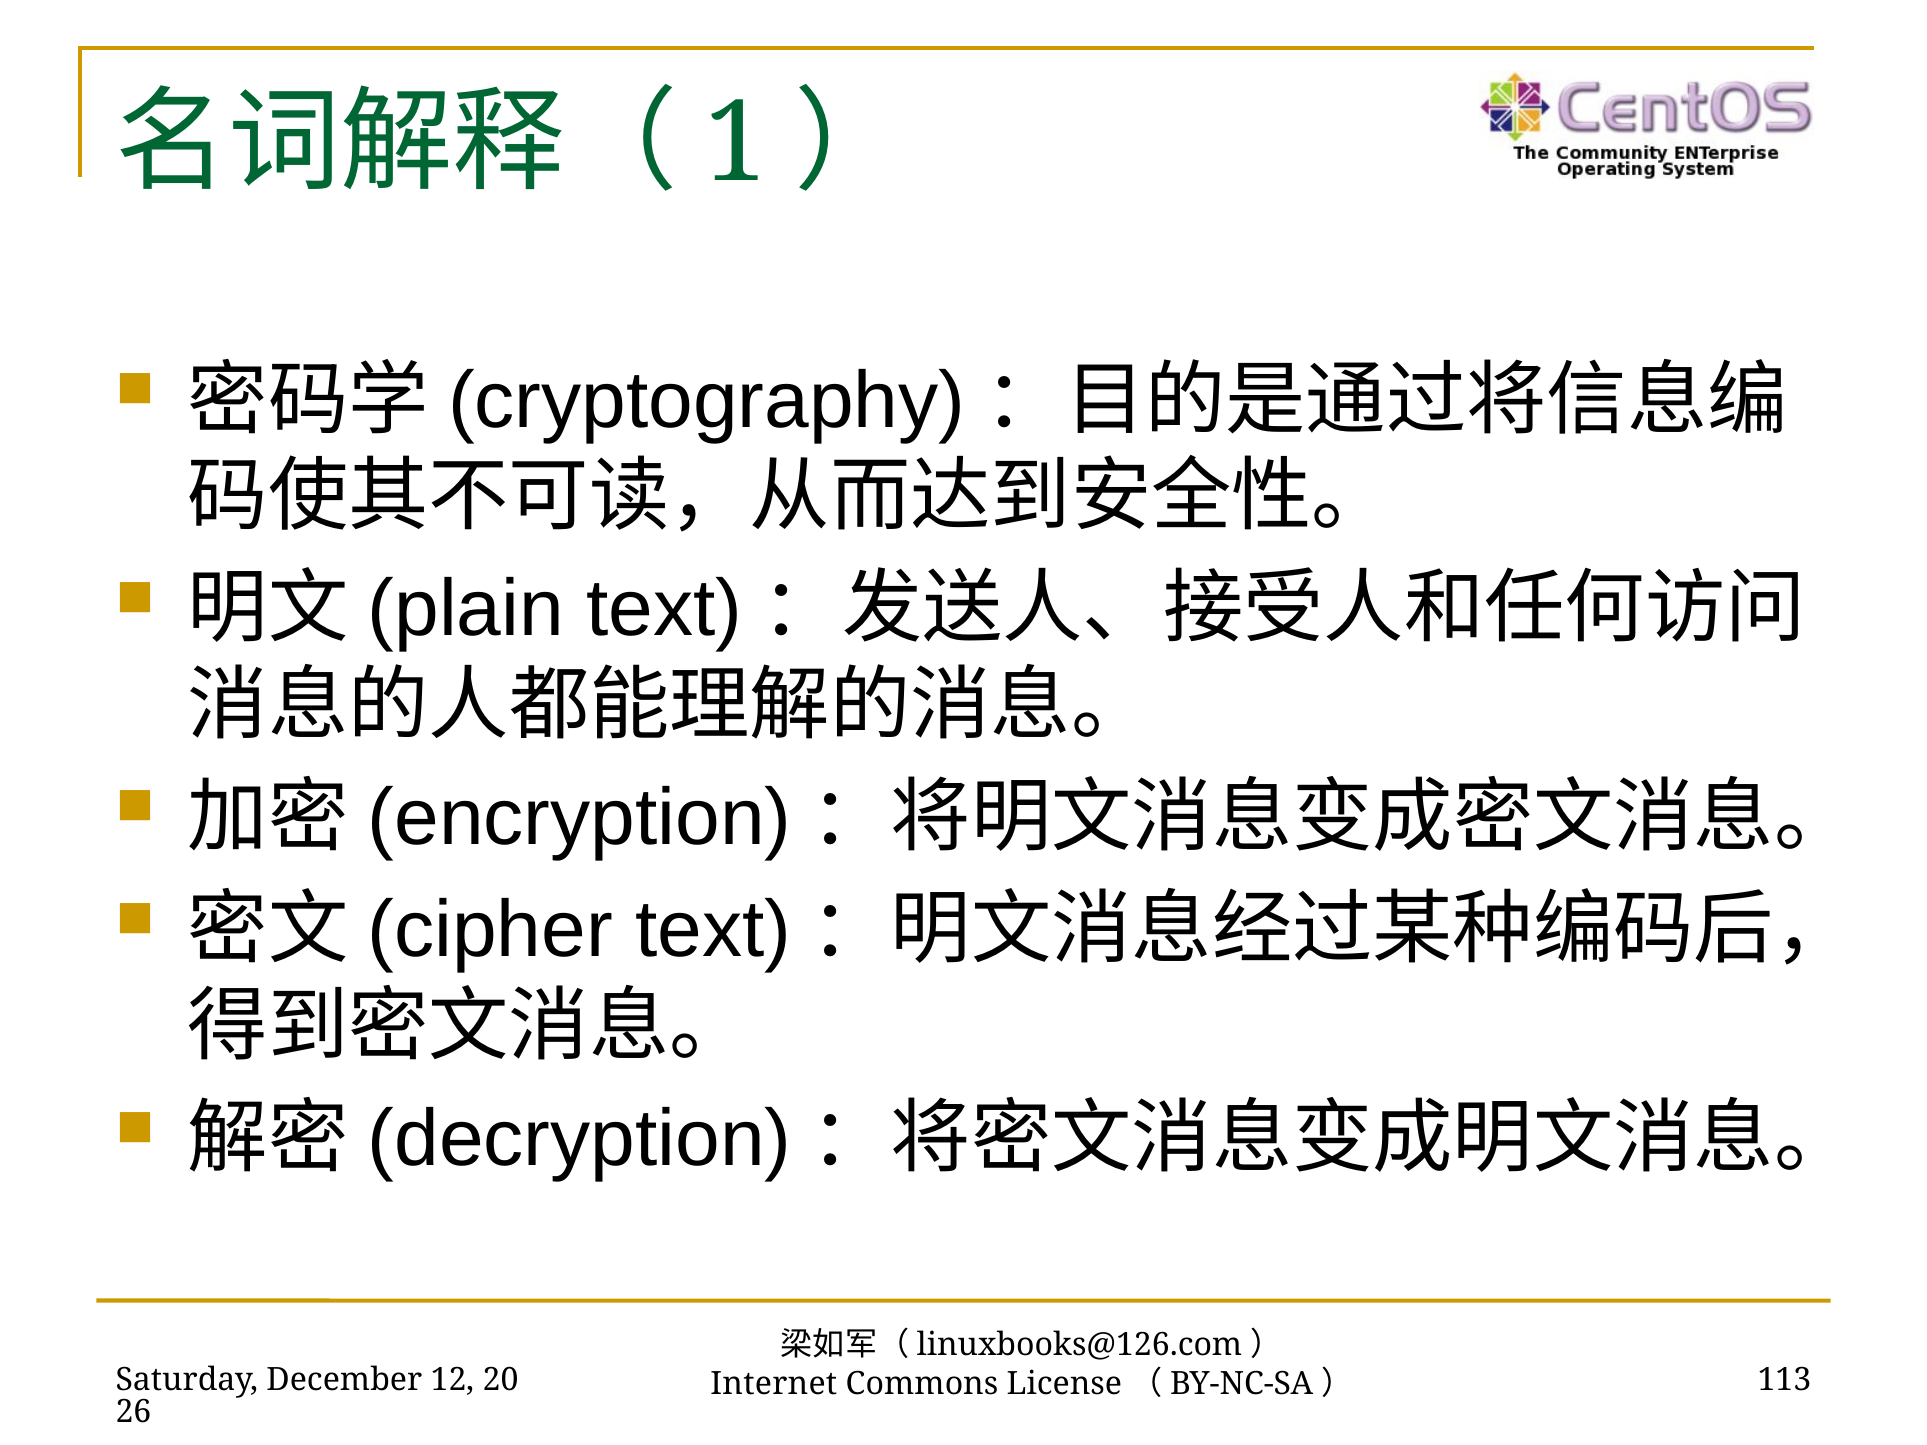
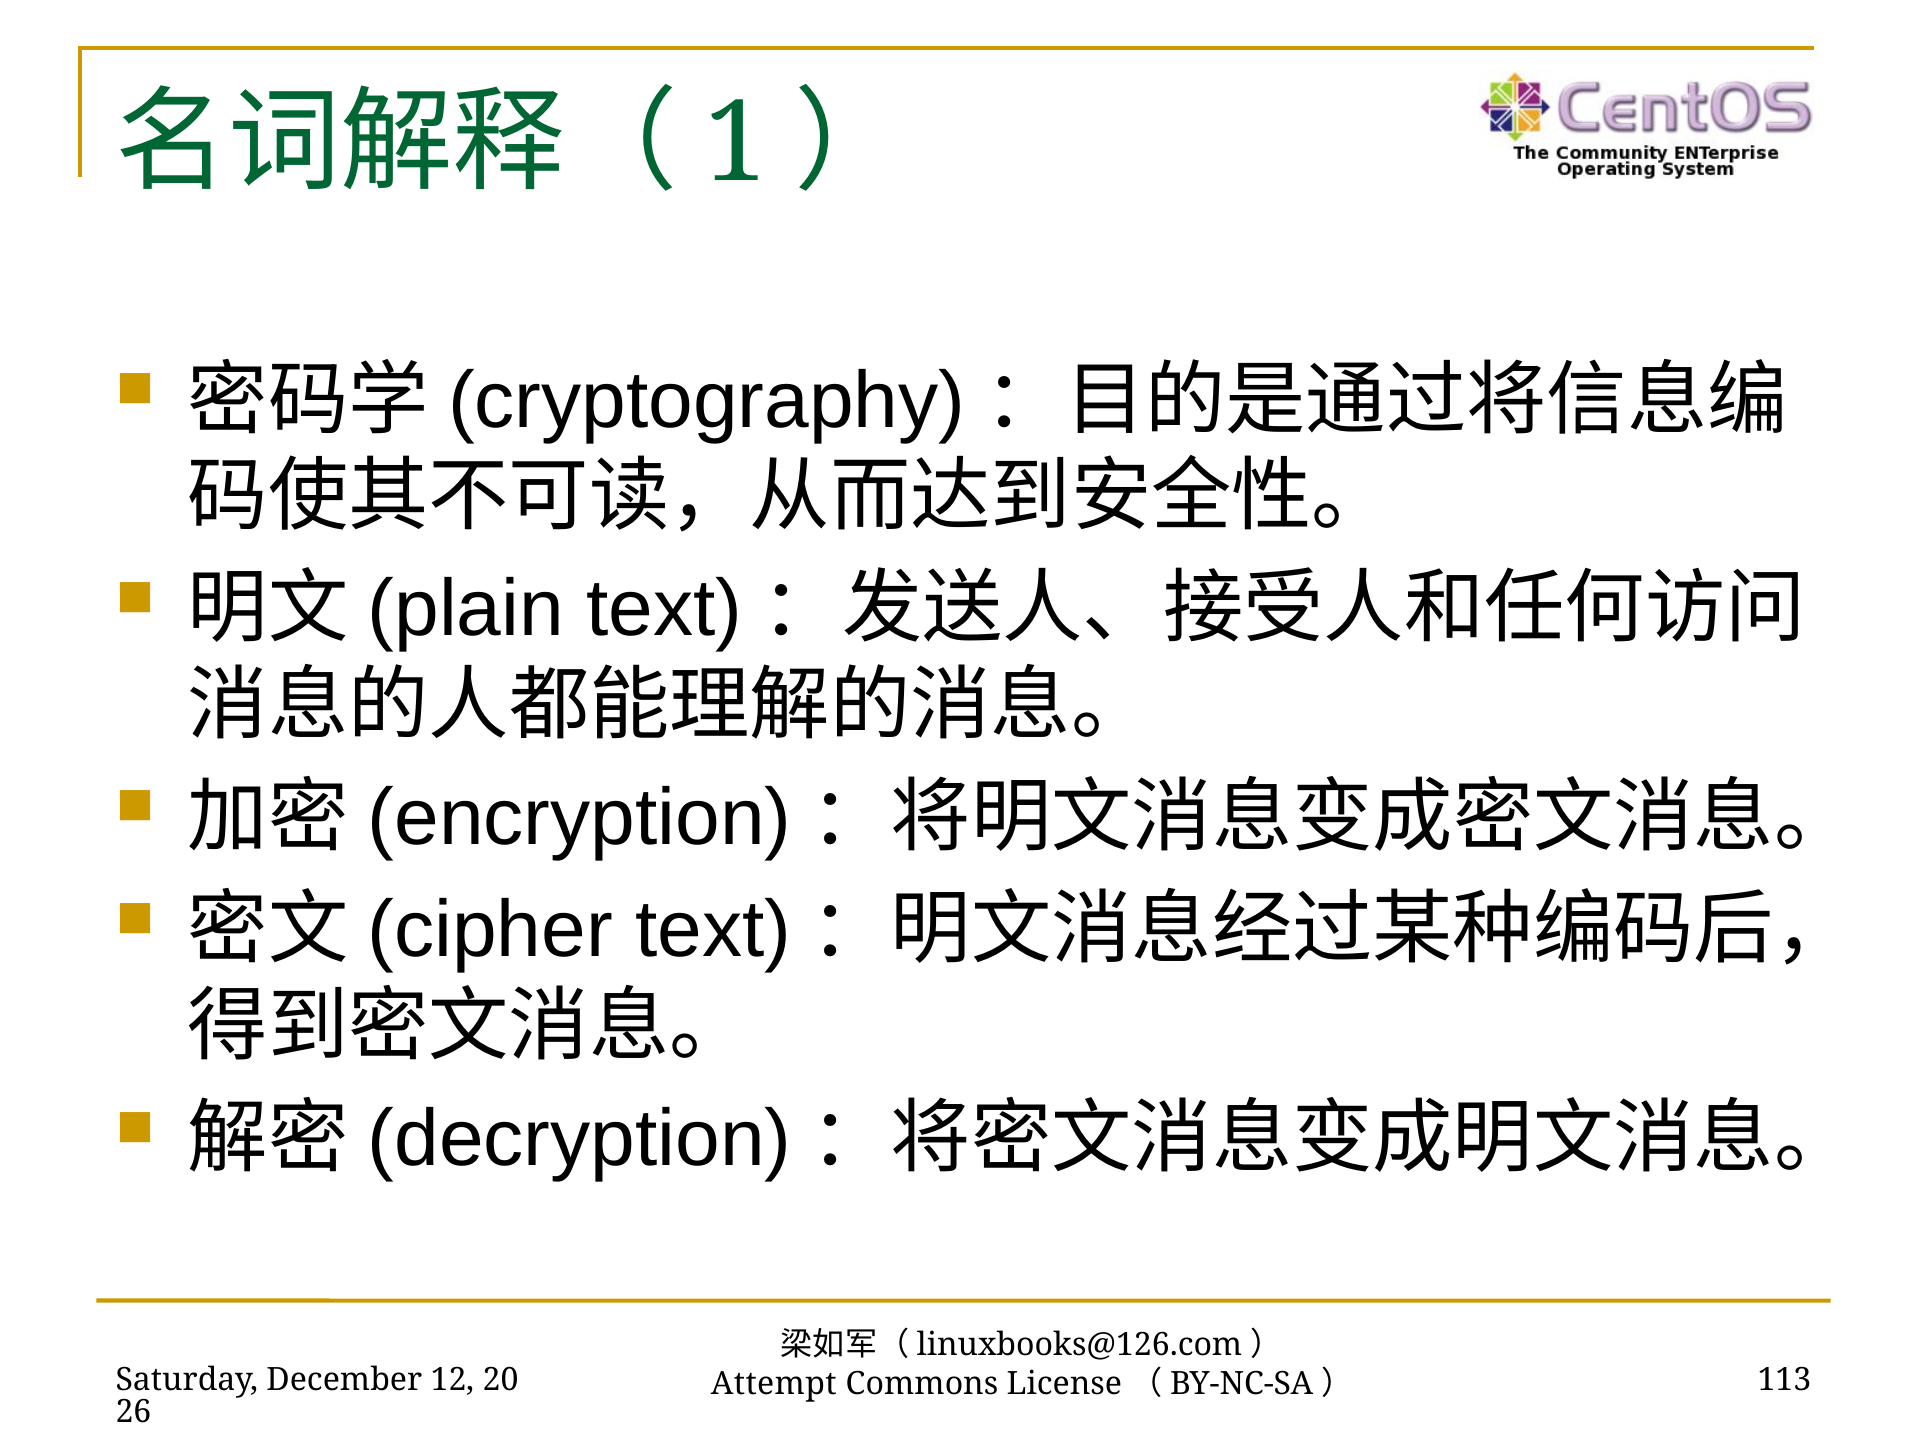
Internet: Internet -> Attempt (774, 1384)
